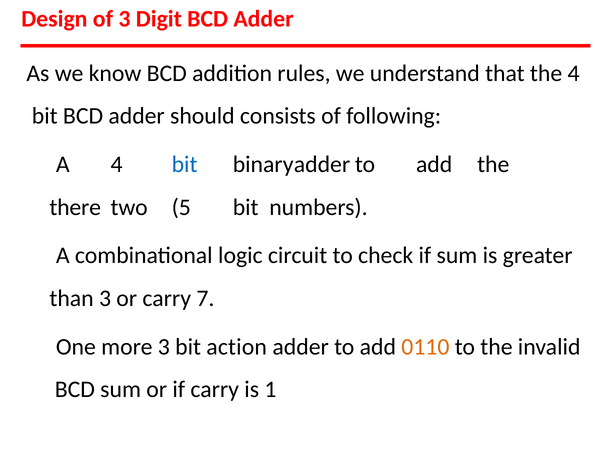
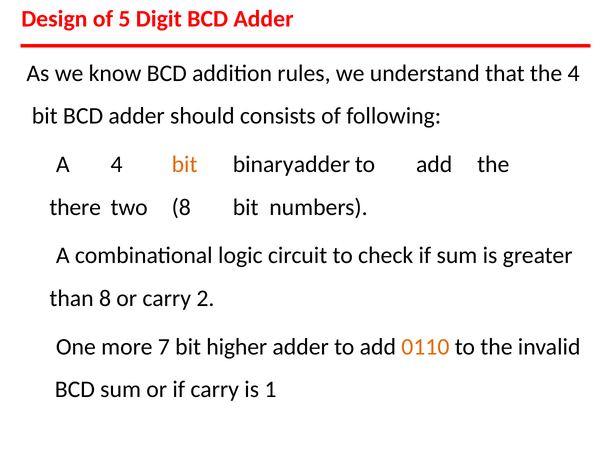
of 3: 3 -> 5 (125, 19)
bit colour: blue -> orange (185, 165)
two 5: 5 -> 8 (181, 207)
than 3: 3 -> 8 (105, 299)
7: 7 -> 2 (205, 299)
more 3: 3 -> 7 (164, 347)
action: action -> higher (237, 347)
